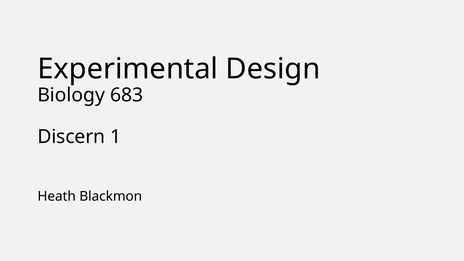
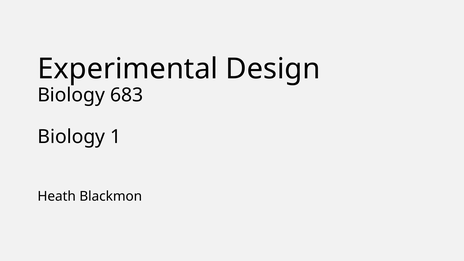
Discern: Discern -> Biology (71, 137)
